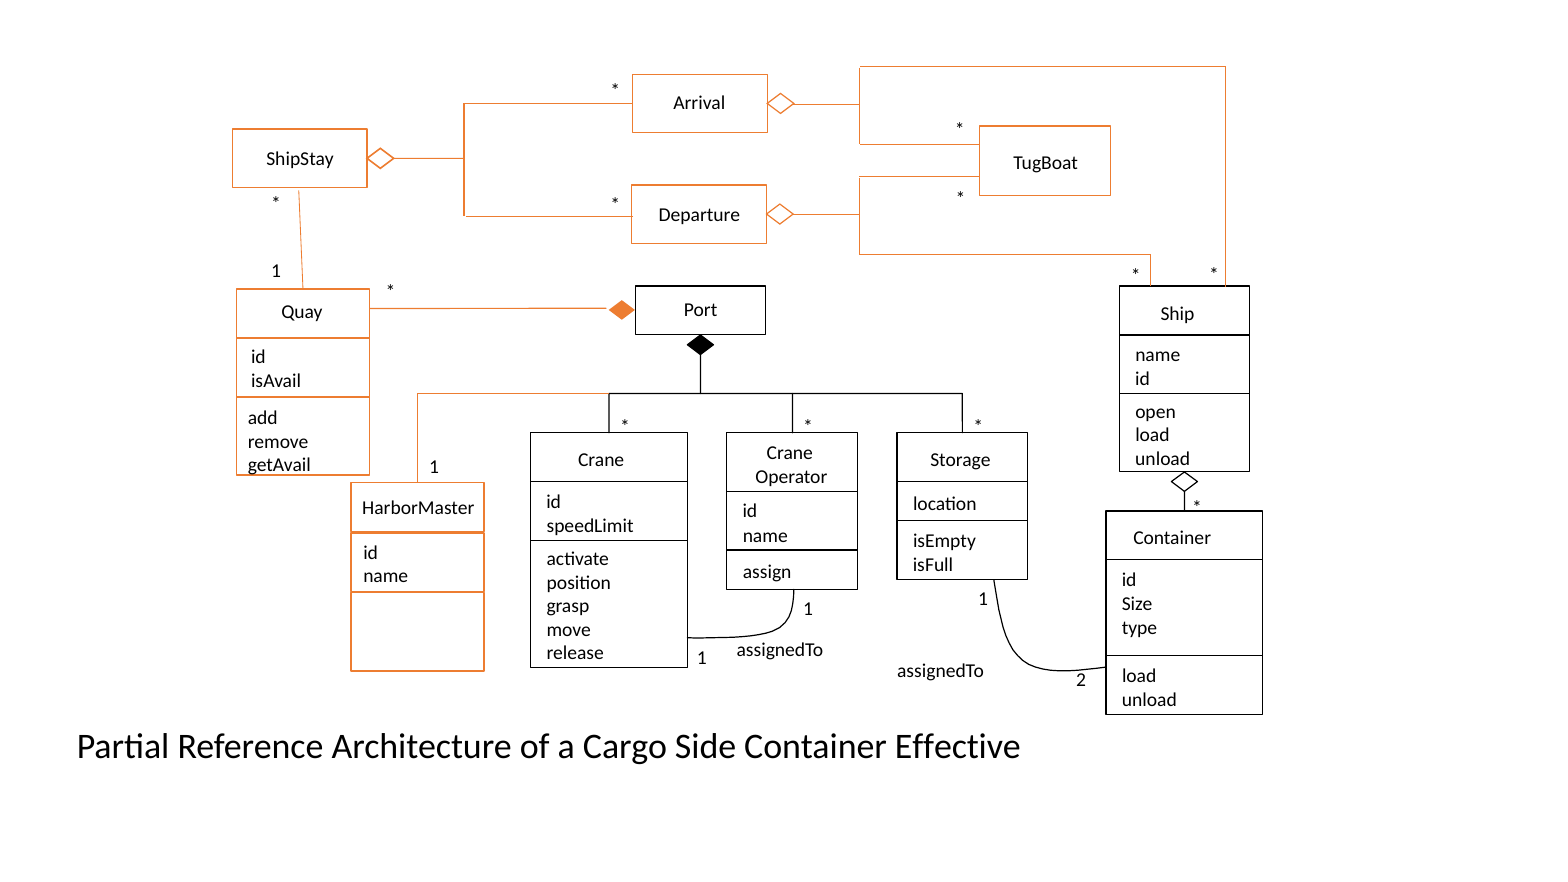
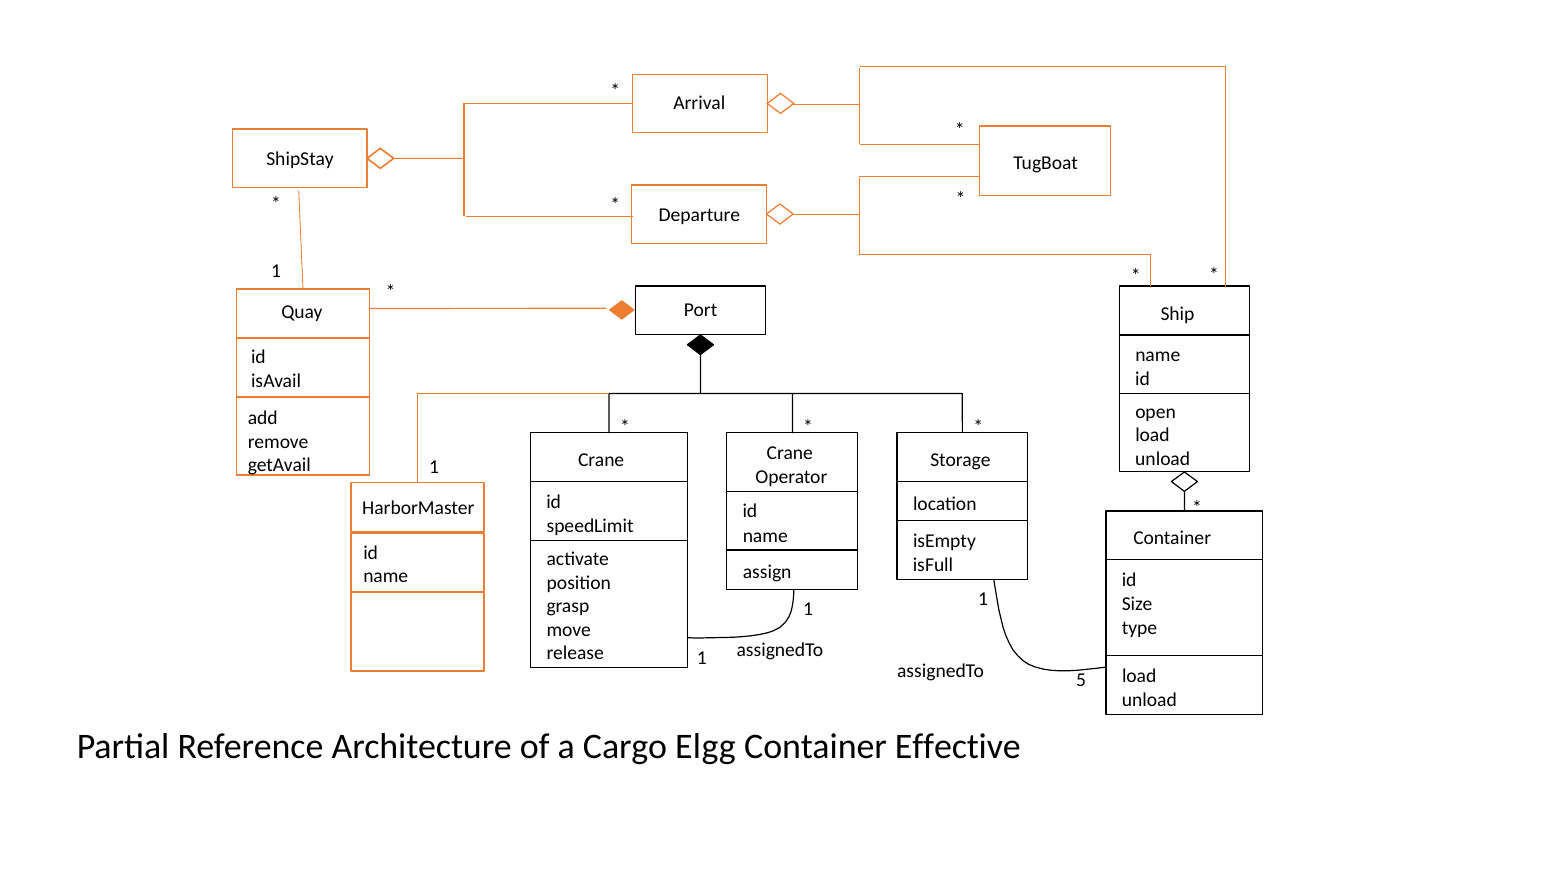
2: 2 -> 5 (1081, 680)
Side: Side -> Elgg (705, 747)
